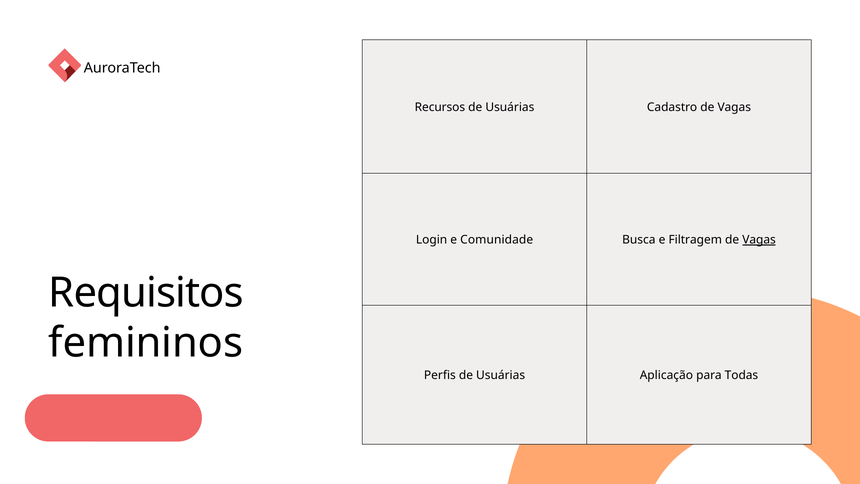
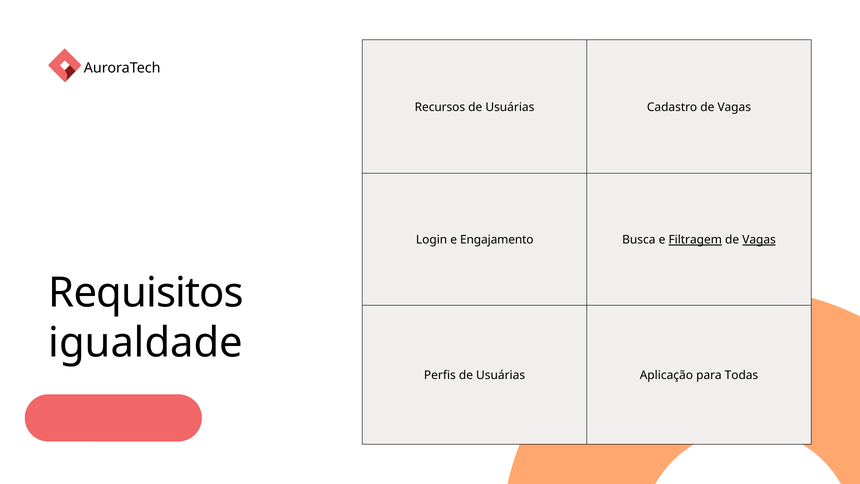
Comunidade: Comunidade -> Engajamento (497, 240)
Filtragem underline: none -> present (695, 240)
femininos: femininos -> igualdade (146, 343)
